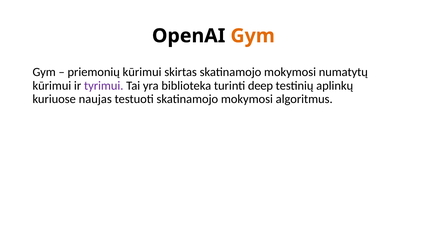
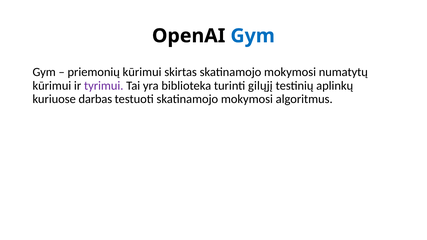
Gym colour: orange -> blue (253, 36)
deep: deep -> gilųjį (260, 86)
naujas: naujas -> darbas (95, 99)
